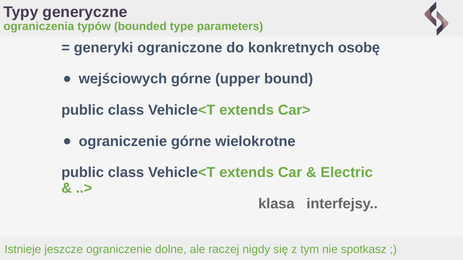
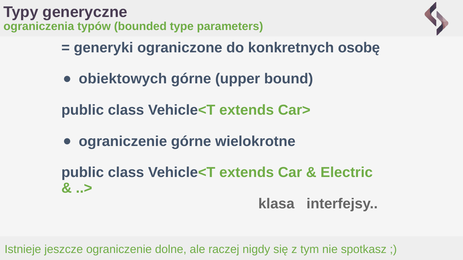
wejściowych: wejściowych -> obiektowych (123, 79)
